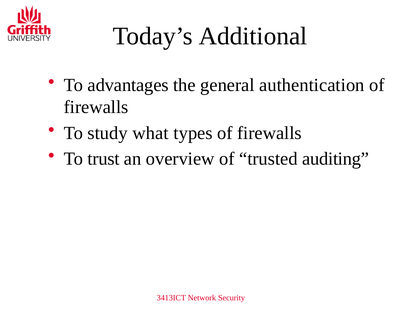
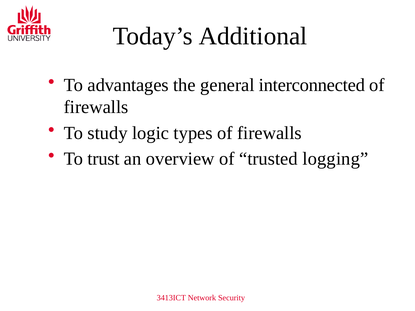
authentication: authentication -> interconnected (312, 85)
what: what -> logic (151, 133)
auditing: auditing -> logging (335, 159)
